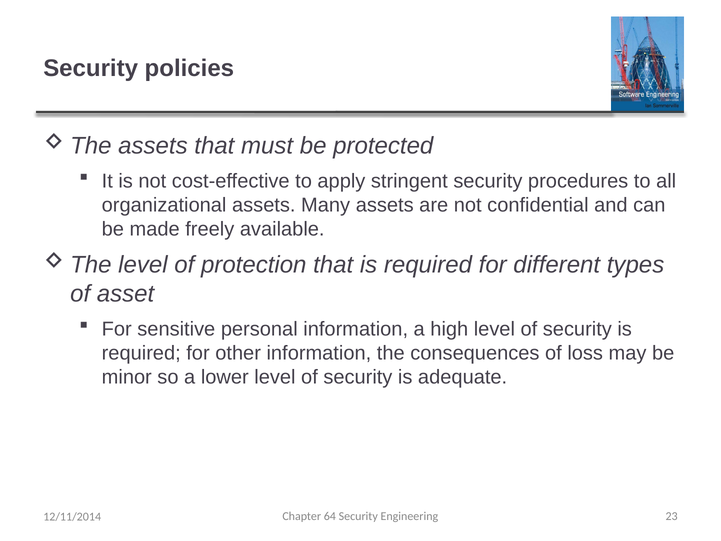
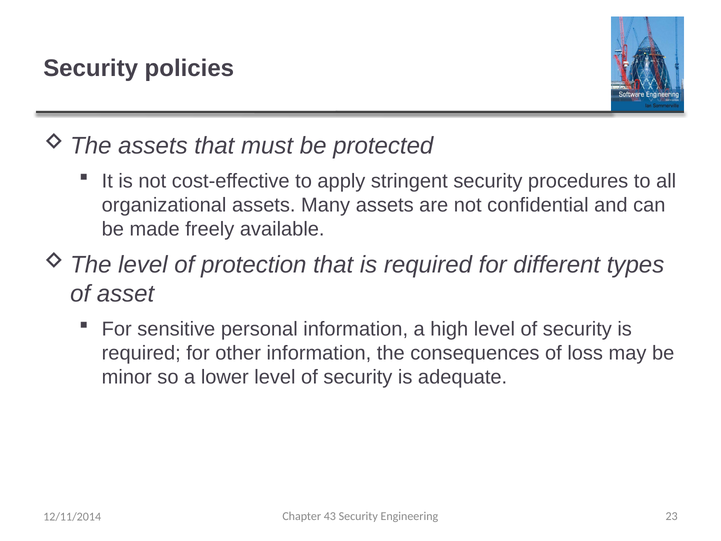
64: 64 -> 43 (330, 516)
